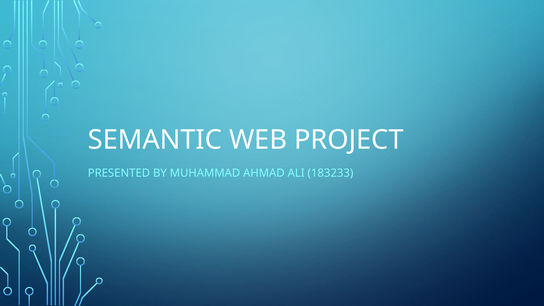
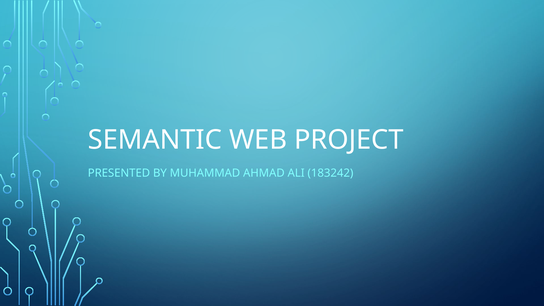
183233: 183233 -> 183242 (330, 173)
